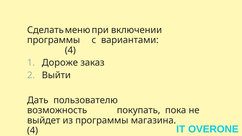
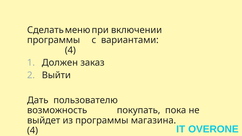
Дороже: Дороже -> Должен (60, 63)
